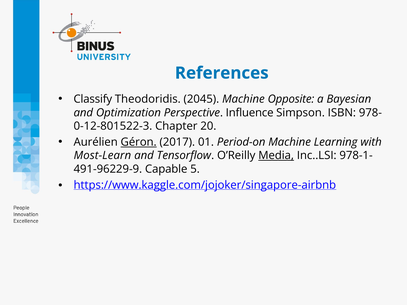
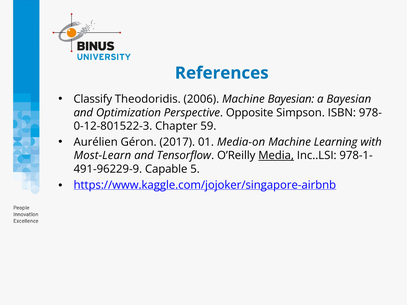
2045: 2045 -> 2006 (201, 99)
Machine Opposite: Opposite -> Bayesian (291, 99)
Influence: Influence -> Opposite (250, 113)
20: 20 -> 59 (208, 126)
Géron underline: present -> none (139, 142)
Period-on: Period-on -> Media-on (241, 142)
